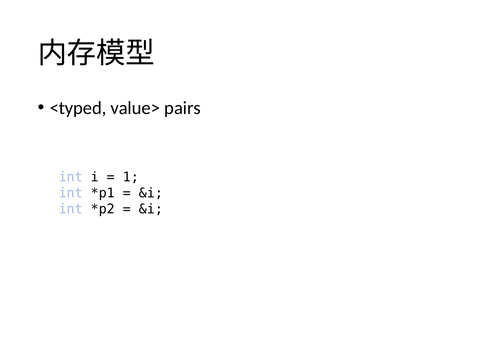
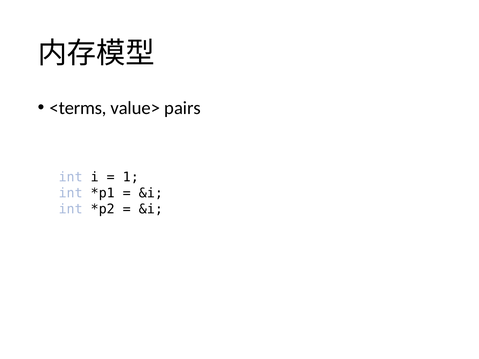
<typed: <typed -> <terms (78, 108)
